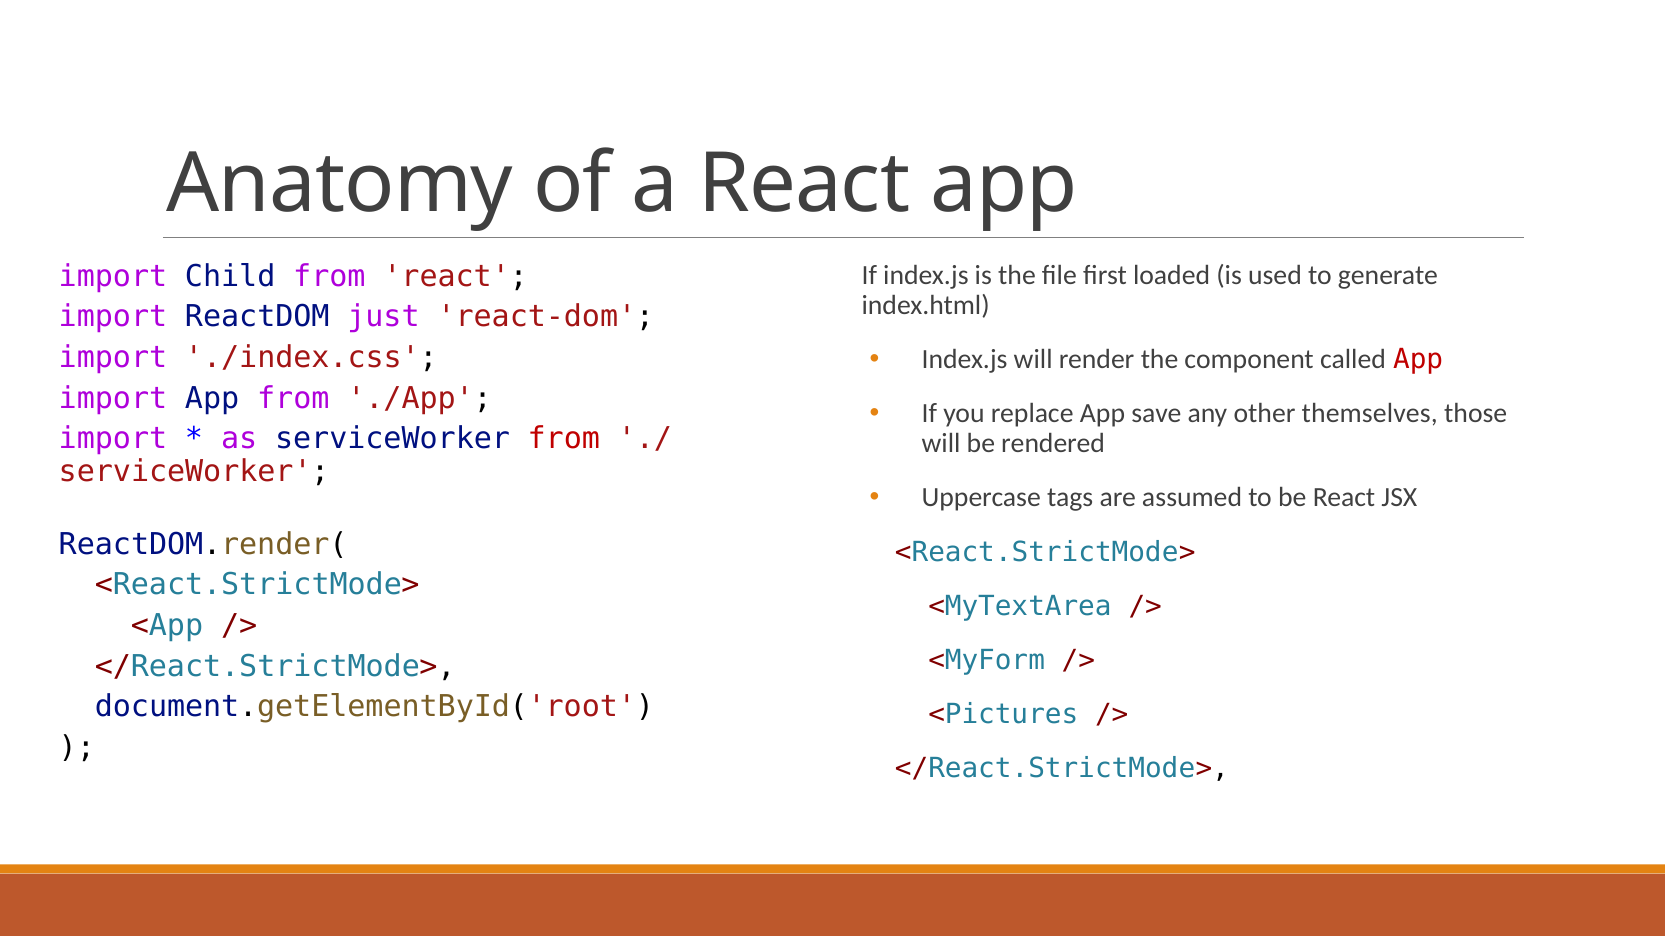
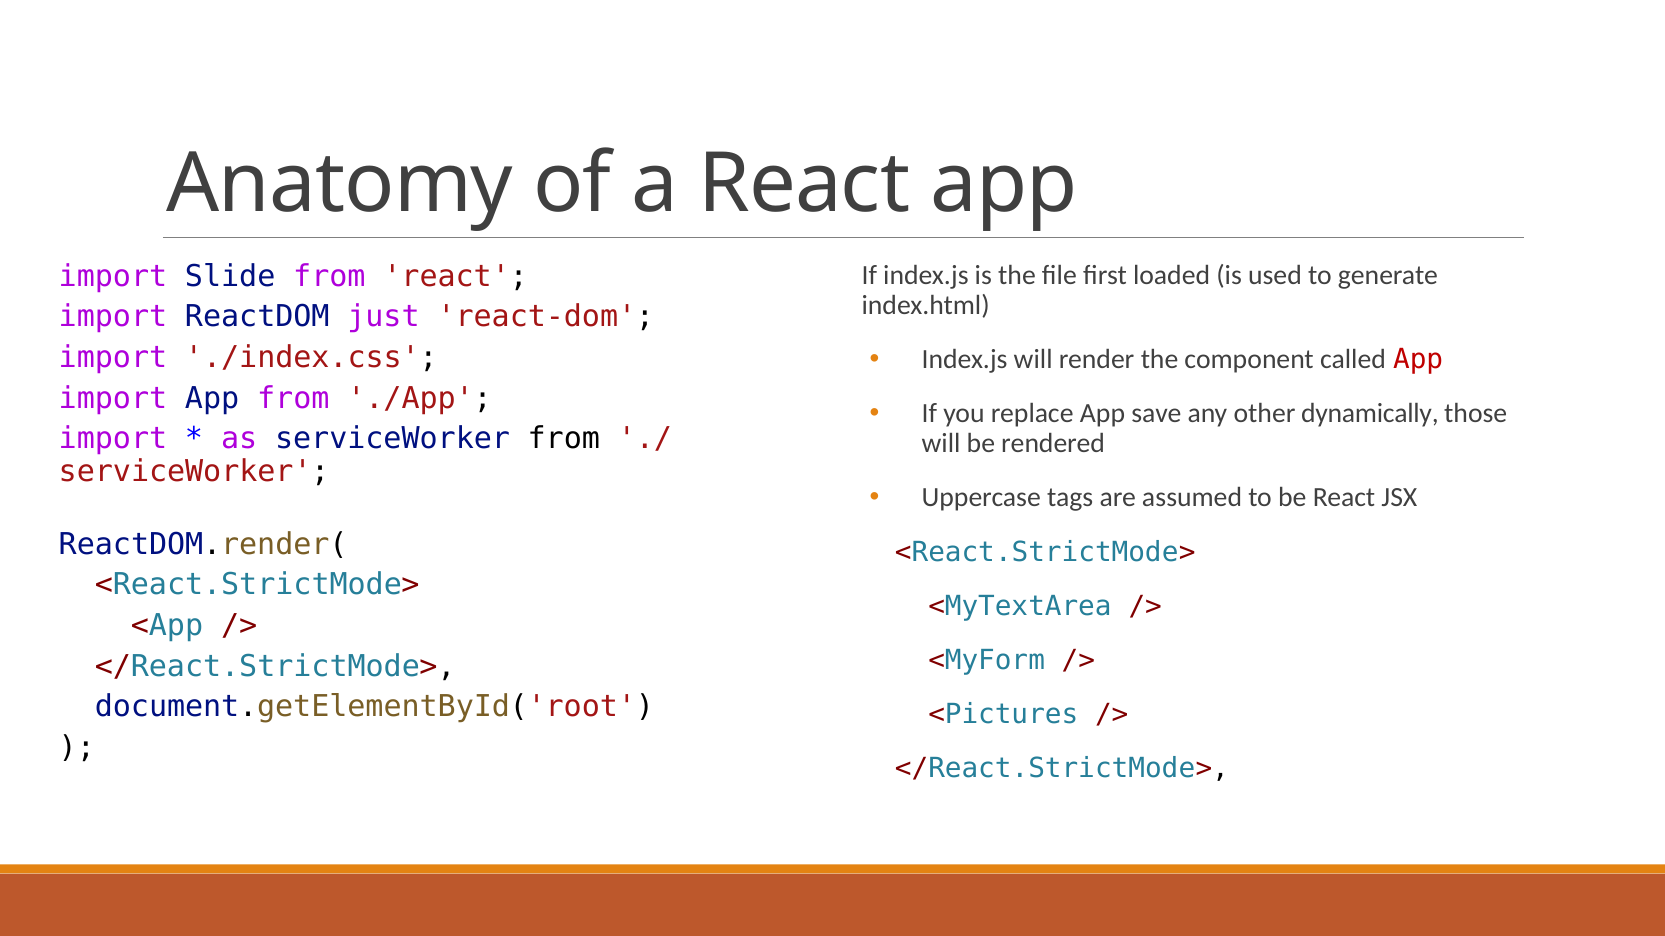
Child: Child -> Slide (230, 276)
themselves: themselves -> dynamically (1370, 414)
from colour: red -> black (564, 439)
